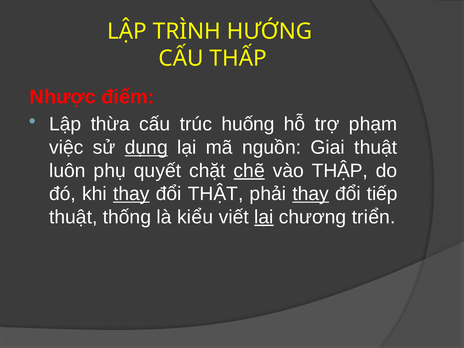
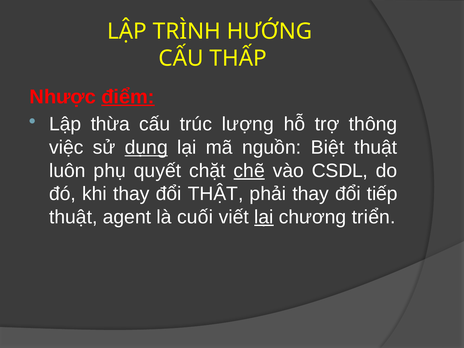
điểm underline: none -> present (128, 97)
huống: huống -> lượng (248, 124)
phạm: phạm -> thông (373, 124)
Giai: Giai -> Biệt (328, 147)
THẬP: THẬP -> CSDL (340, 171)
thay underline: present -> none (131, 194)
thay underline: present -> none (311, 194)
thống: thống -> agent (127, 217)
kiểu: kiểu -> cuối (195, 217)
